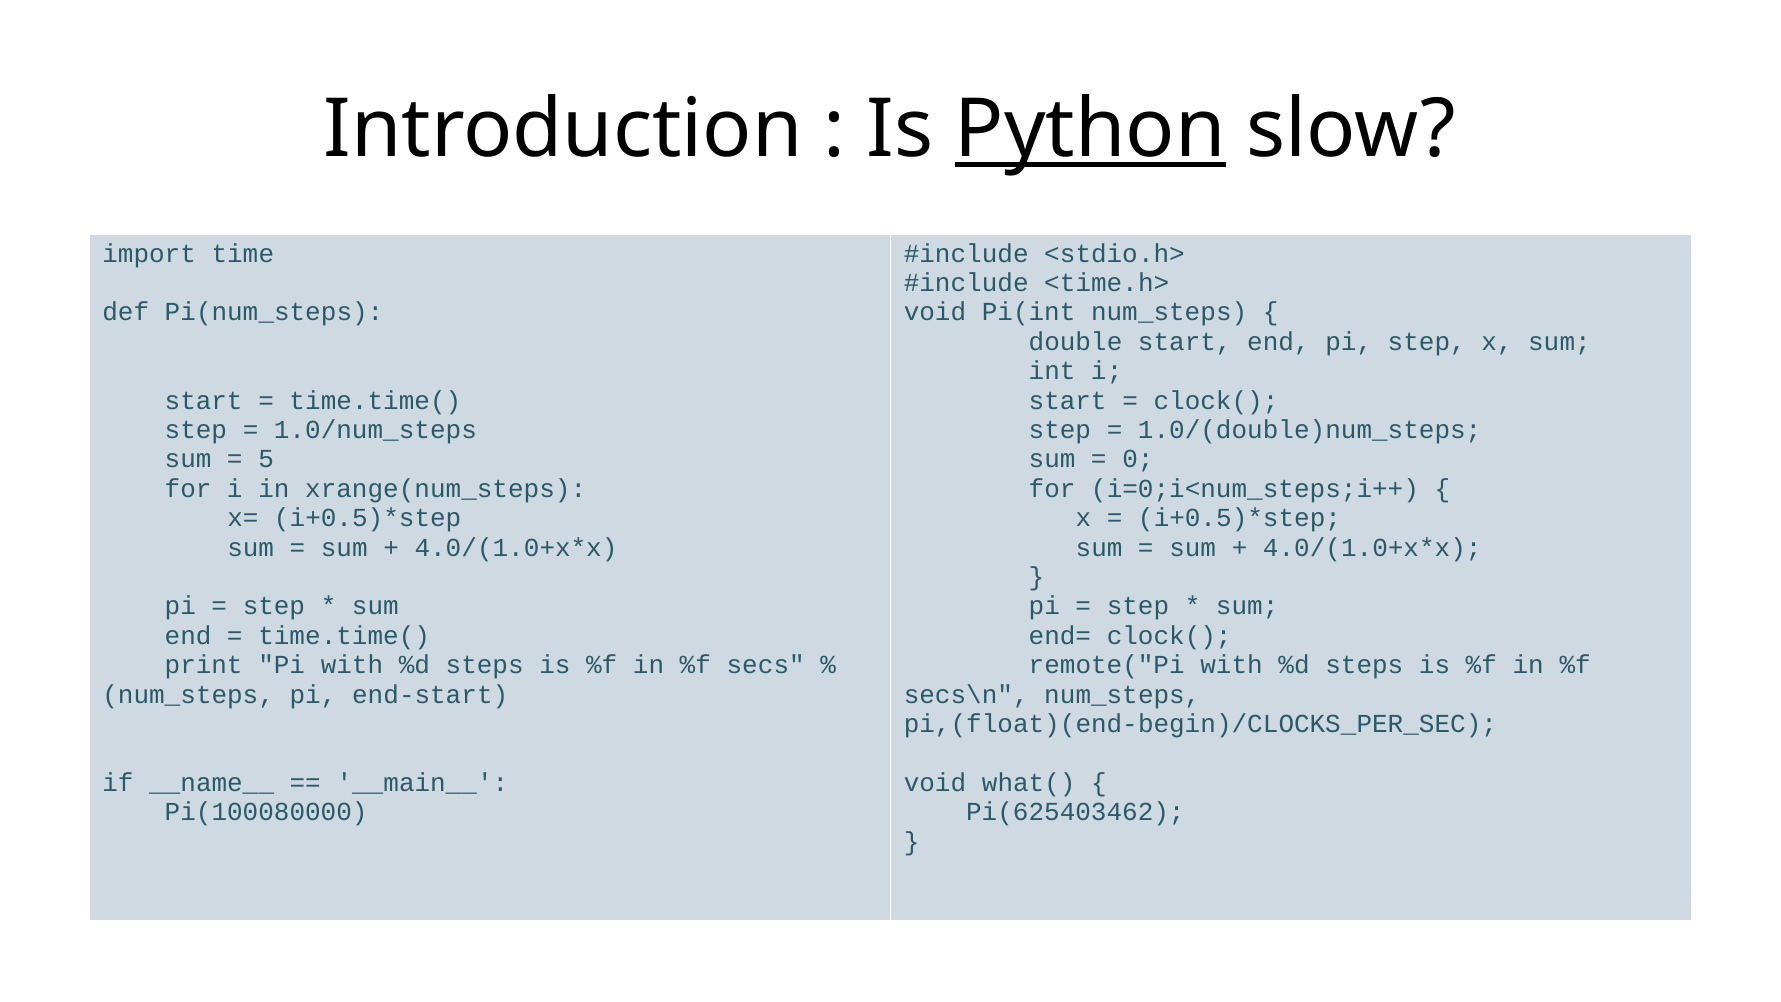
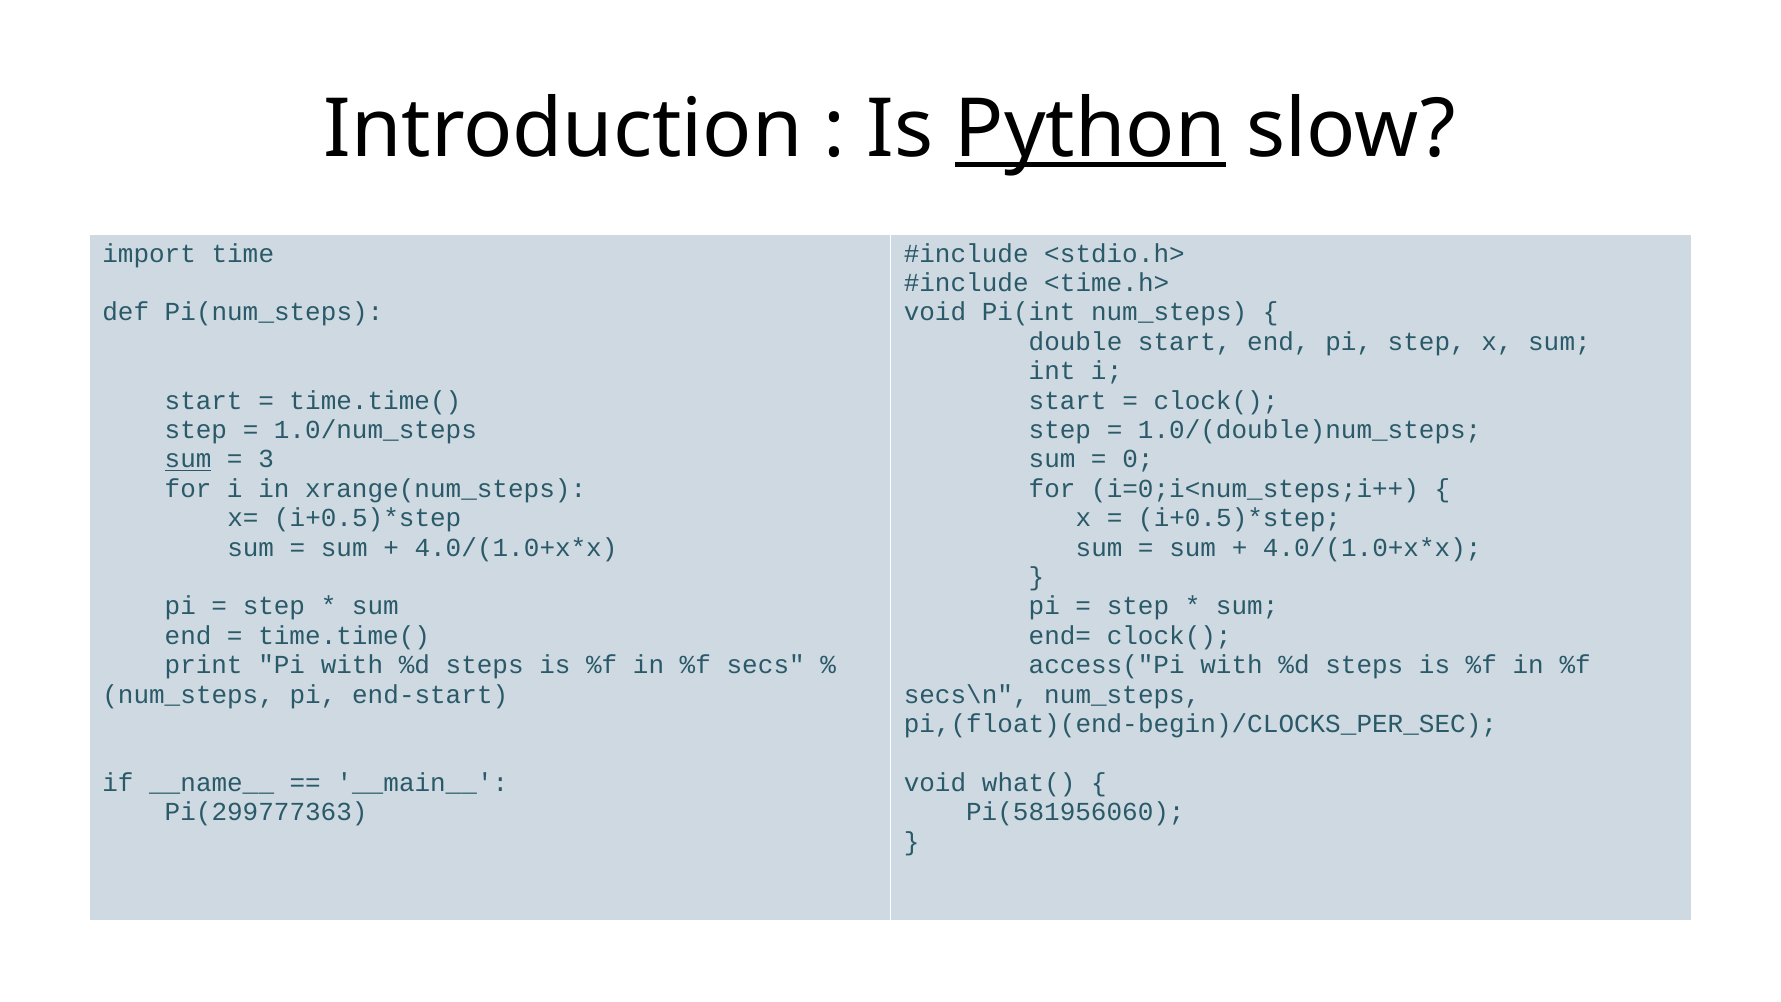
sum underline: none -> present (188, 459)
5: 5 -> 3 (266, 459)
remote("Pi: remote("Pi -> access("Pi (1107, 665)
Pi(100080000: Pi(100080000 -> Pi(299777363 (266, 812)
Pi(625403462: Pi(625403462 -> Pi(581956060 (1075, 812)
